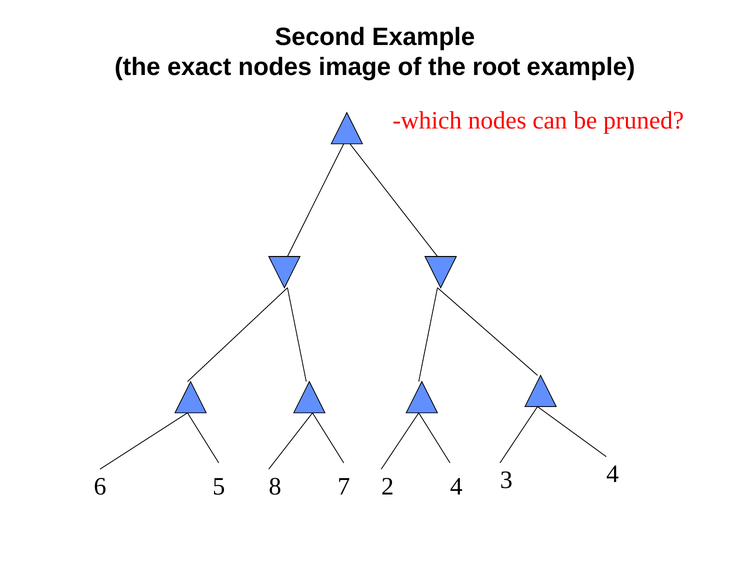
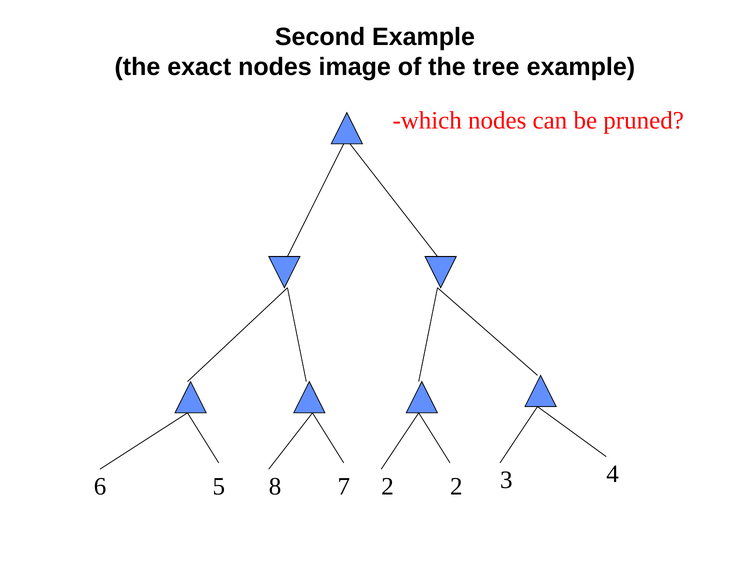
root: root -> tree (496, 67)
2 4: 4 -> 2 (456, 486)
